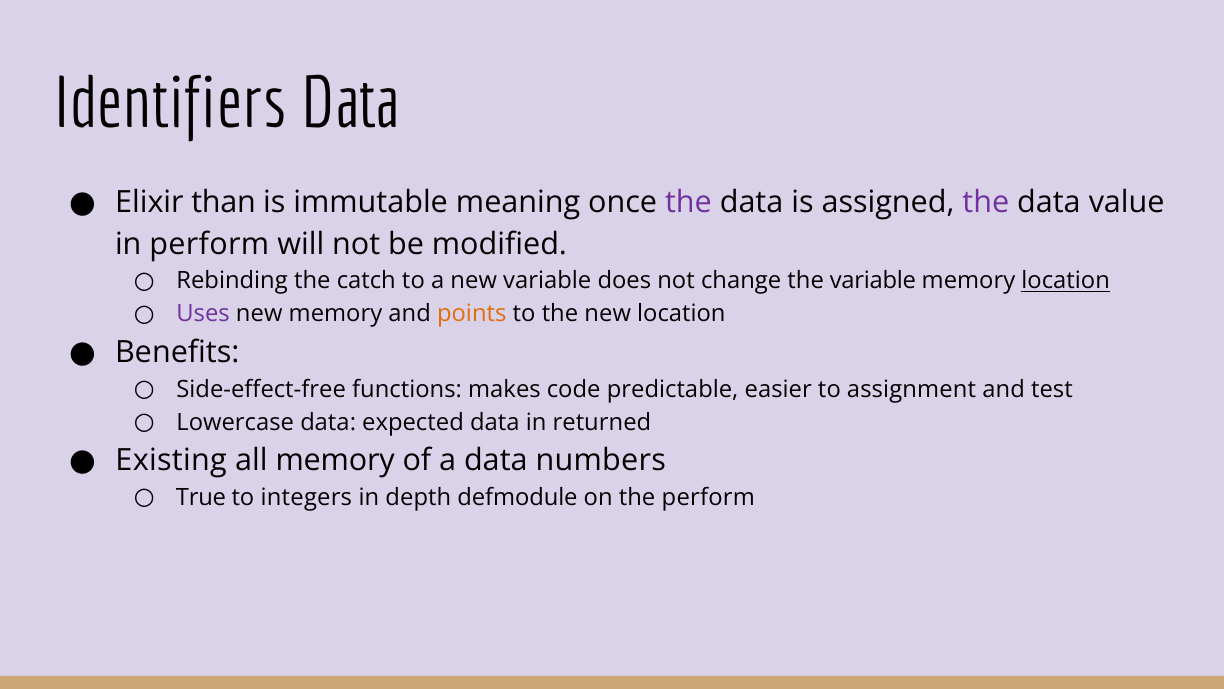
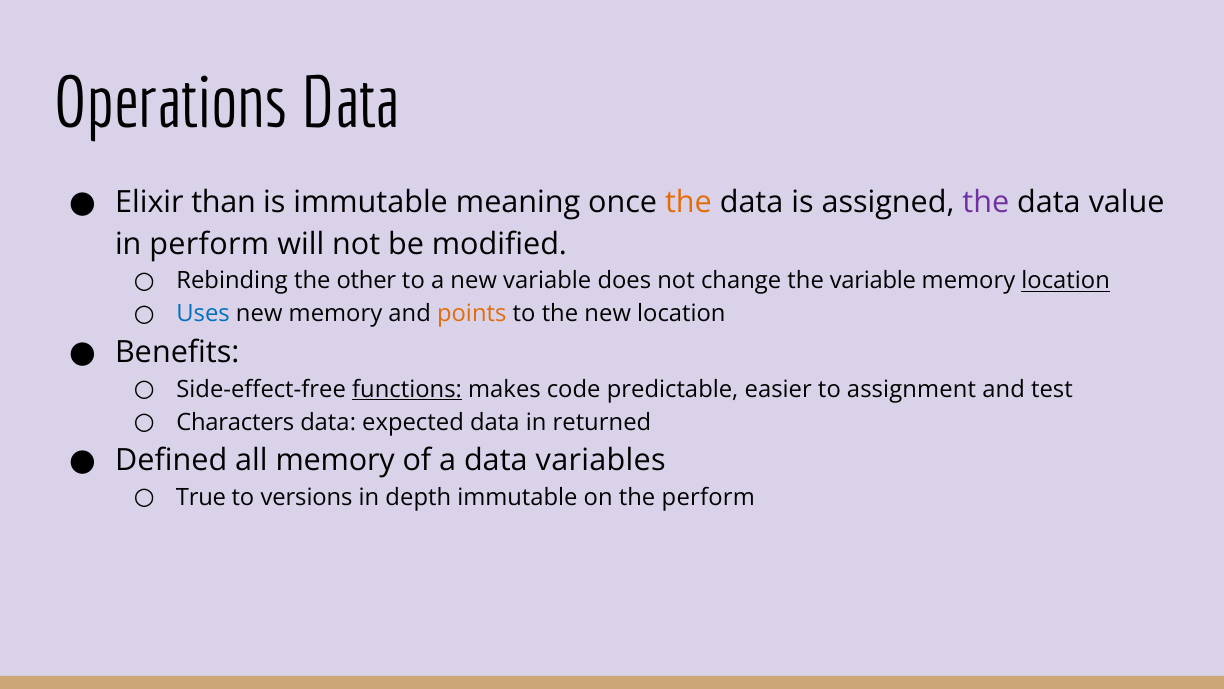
Identifiers: Identifiers -> Operations (171, 103)
the colour: purple -> orange (688, 202)
catch: catch -> other (366, 281)
Uses colour: purple -> blue (203, 314)
functions underline: none -> present (407, 389)
Lowercase: Lowercase -> Characters (235, 422)
Existing: Existing -> Defined (171, 461)
numbers: numbers -> variables (601, 461)
integers: integers -> versions (307, 497)
depth defmodule: defmodule -> immutable (517, 497)
